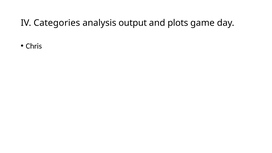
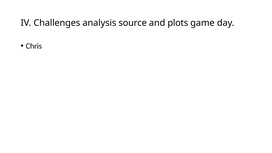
Categories: Categories -> Challenges (57, 23)
output: output -> source (133, 23)
